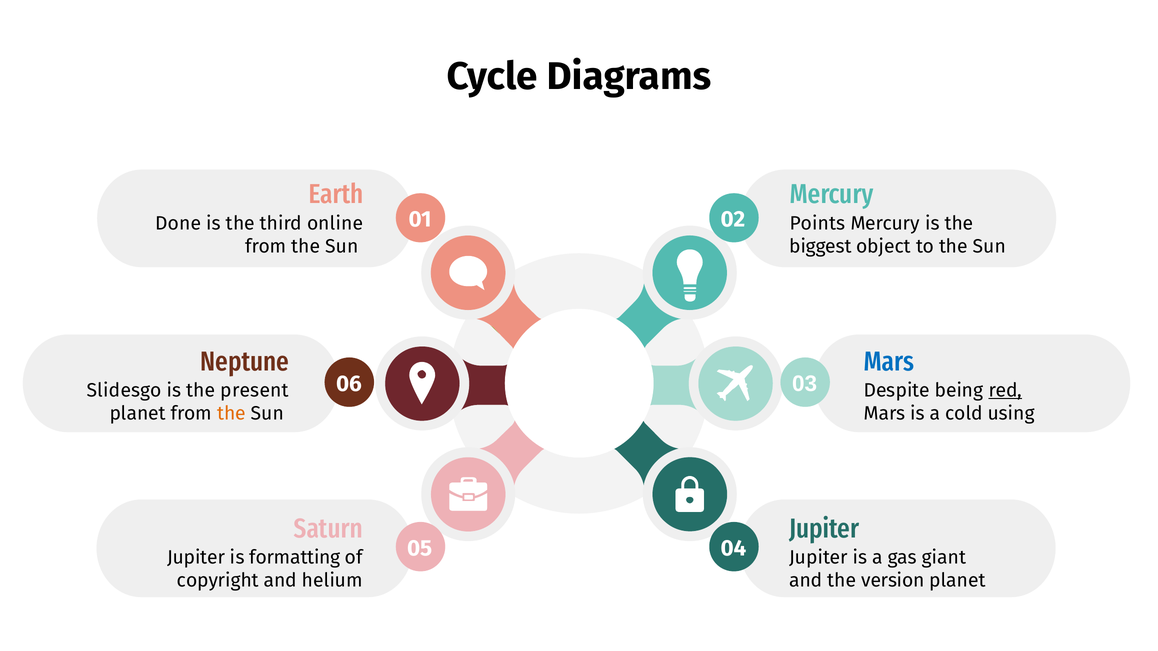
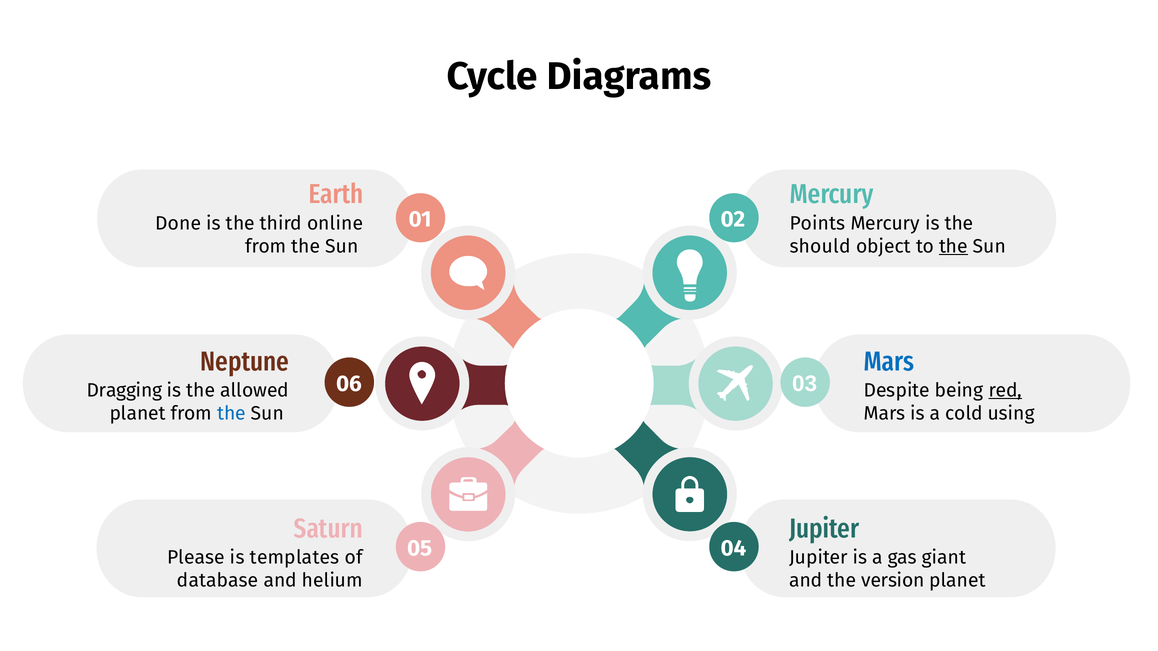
biggest: biggest -> should (820, 246)
the underline: none -> present (953, 246)
Slidesgo: Slidesgo -> Dragging (124, 391)
present: present -> allowed (255, 391)
the colour: orange -> blue (231, 414)
Jupiter: Jupiter -> Please (196, 558)
formatting: formatting -> templates (295, 558)
copyright: copyright -> database (218, 581)
